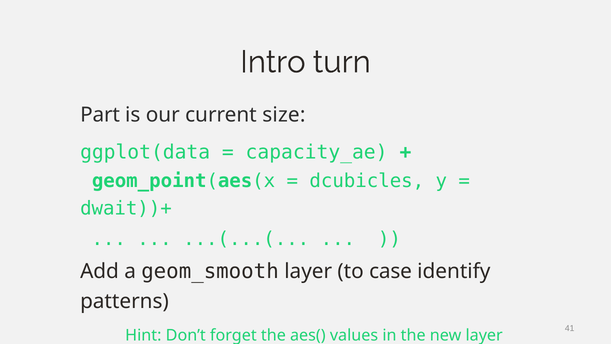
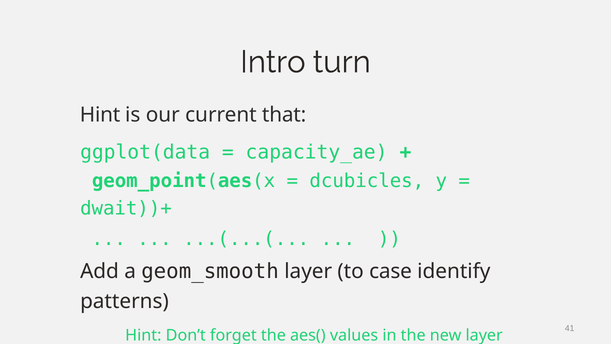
Part: Part -> Hint (100, 115)
size: size -> that (284, 115)
